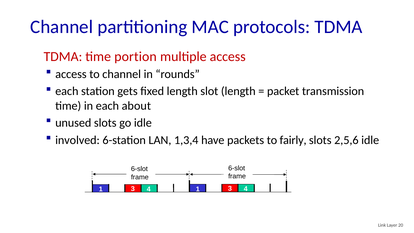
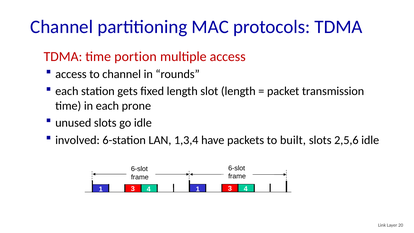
about: about -> prone (136, 106)
fairly: fairly -> built (293, 140)
